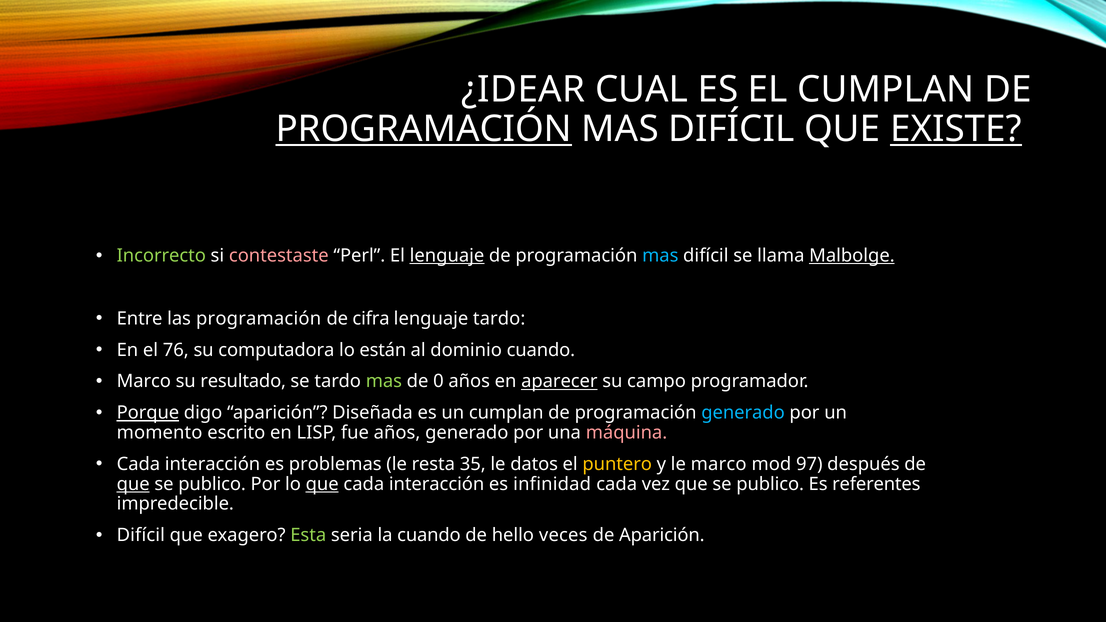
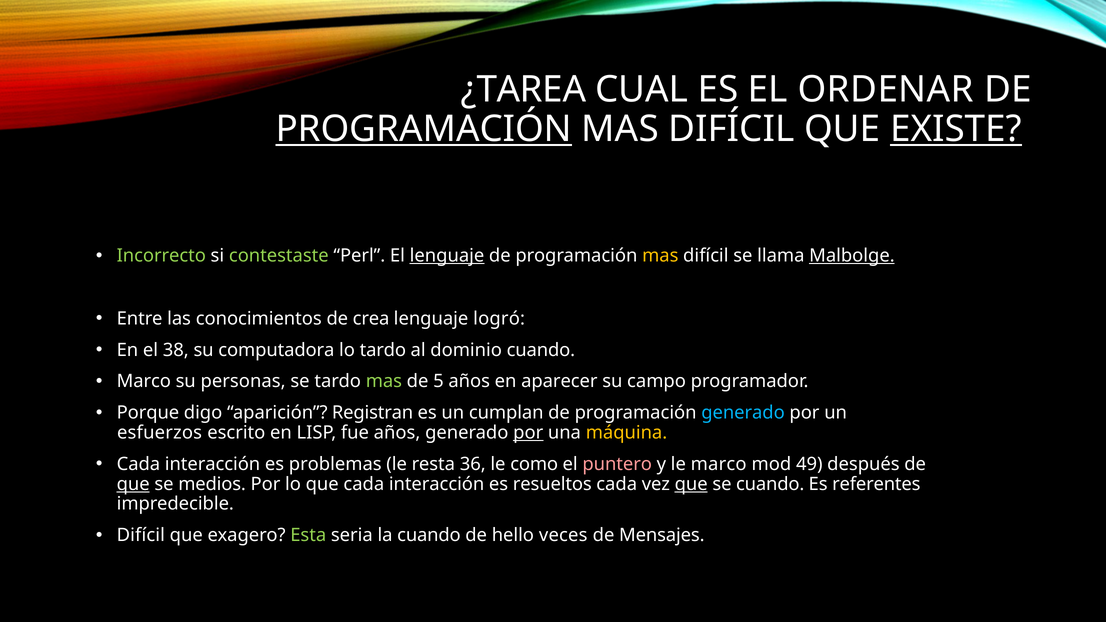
¿IDEAR: ¿IDEAR -> ¿TAREA (524, 89)
EL CUMPLAN: CUMPLAN -> ORDENAR (886, 89)
contestaste colour: pink -> light green (279, 256)
mas colour: light blue -> yellow (660, 256)
las programación: programación -> conocimientos (259, 319)
cifra: cifra -> crea (371, 319)
lenguaje tardo: tardo -> logró (499, 319)
76: 76 -> 38 (176, 350)
lo están: están -> tardo (383, 350)
resultado: resultado -> personas (243, 381)
0: 0 -> 5 (438, 381)
aparecer underline: present -> none (559, 381)
Porque underline: present -> none (148, 413)
Diseñada: Diseñada -> Registran (373, 413)
momento: momento -> esfuerzos (160, 433)
por underline: none -> present (528, 433)
máquina colour: pink -> yellow (627, 433)
35: 35 -> 36 (473, 464)
datos: datos -> como (534, 464)
puntero colour: yellow -> pink (617, 464)
97: 97 -> 49 (809, 464)
publico: publico -> medios (212, 484)
que underline: present -> none (322, 484)
infinidad: infinidad -> resueltos (552, 484)
que underline: none -> present (691, 484)
publico: publico -> cuando (770, 484)
de Aparición: Aparición -> Mensajes (662, 535)
